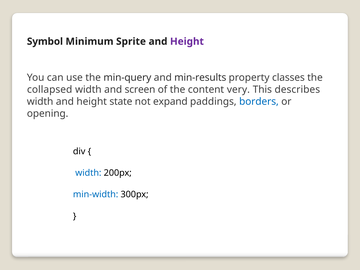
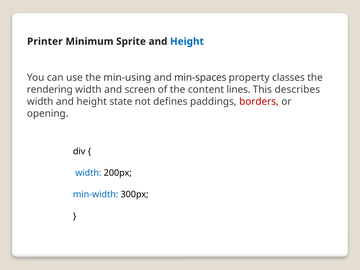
Symbol: Symbol -> Printer (45, 41)
Height colour: purple -> blue (187, 41)
min-query: min-query -> min-using (127, 77)
min-results: min-results -> min-spaces (200, 77)
collapsed: collapsed -> rendering (50, 89)
very: very -> lines (238, 89)
expand: expand -> defines (170, 101)
borders colour: blue -> red (259, 101)
